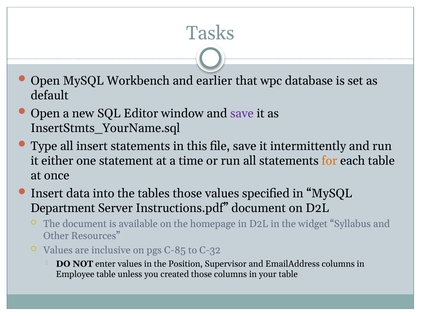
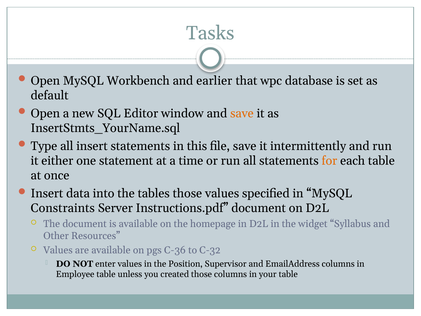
save colour: purple -> orange (242, 113)
Department: Department -> Constraints (63, 208)
are inclusive: inclusive -> available (111, 250)
C-85: C-85 -> C-36 (175, 250)
